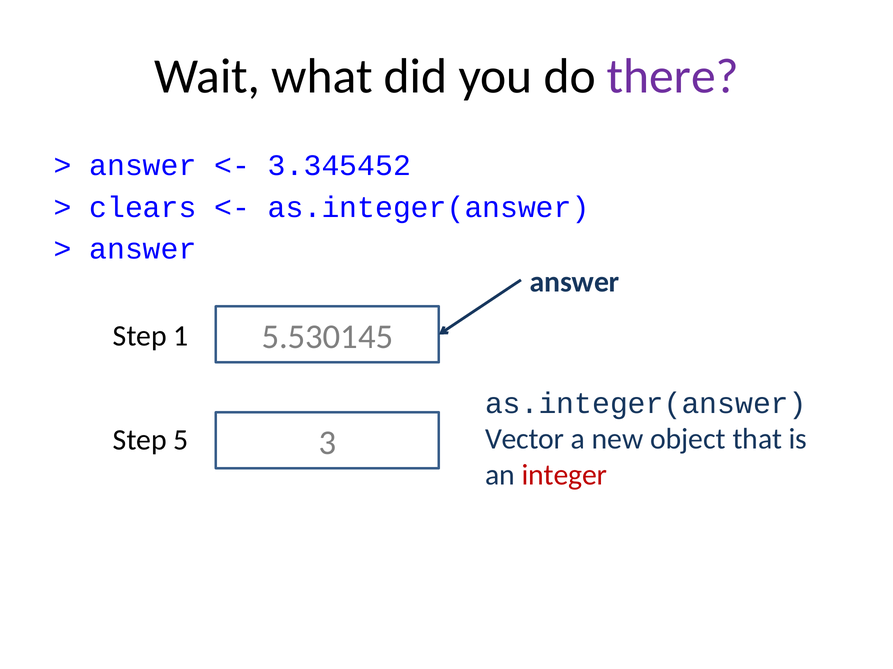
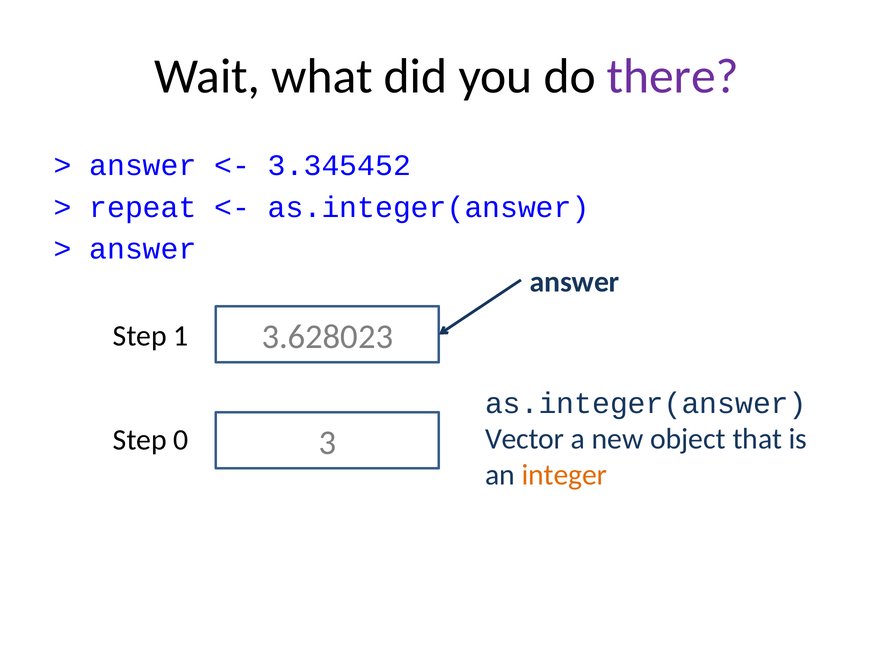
clears: clears -> repeat (143, 207)
5.530145: 5.530145 -> 3.628023 (327, 337)
5: 5 -> 0 (181, 441)
integer colour: red -> orange (564, 475)
